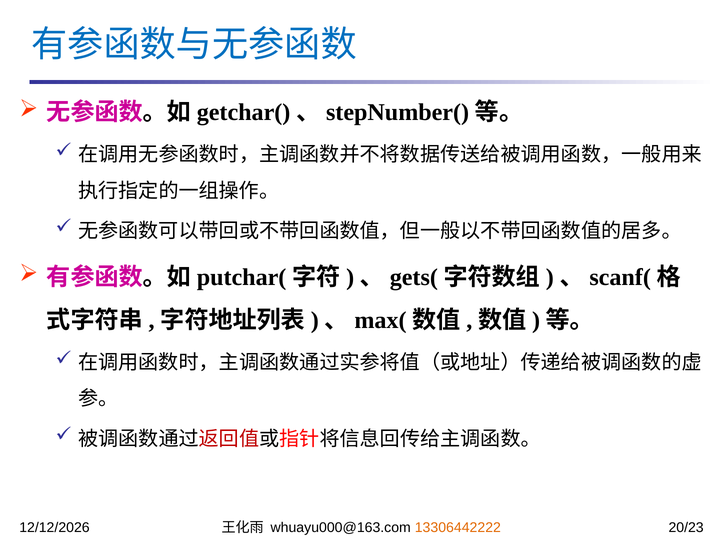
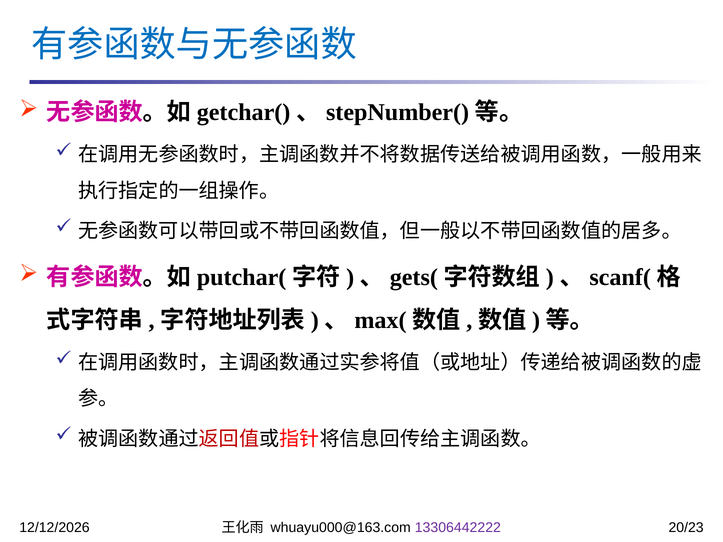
13306442222 colour: orange -> purple (458, 528)
